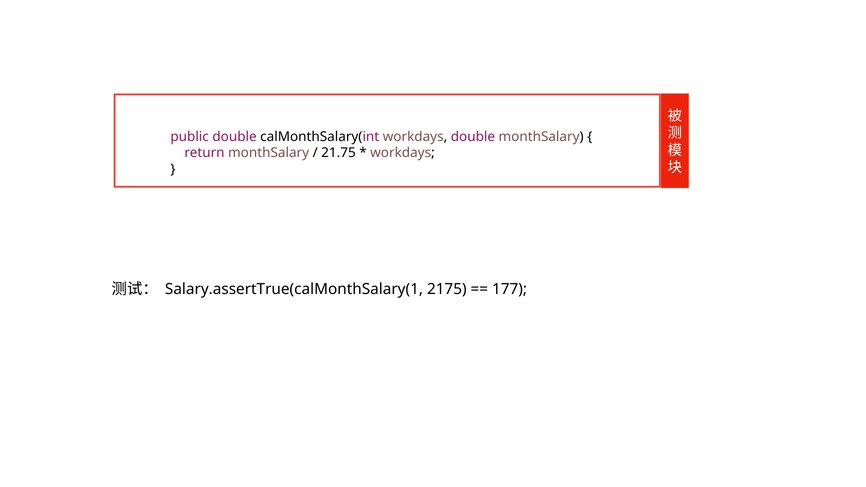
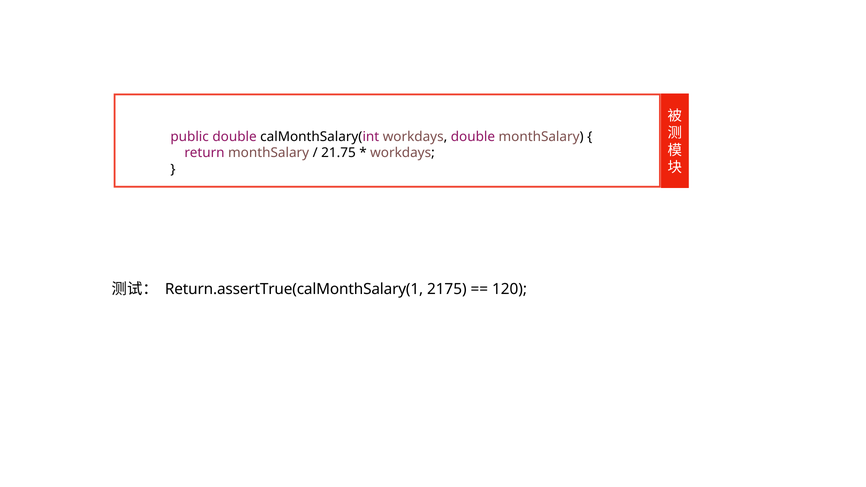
Salary.assertTrue(calMonthSalary(1: Salary.assertTrue(calMonthSalary(1 -> Return.assertTrue(calMonthSalary(1 (294, 289)
177: 177 -> 120 (510, 289)
